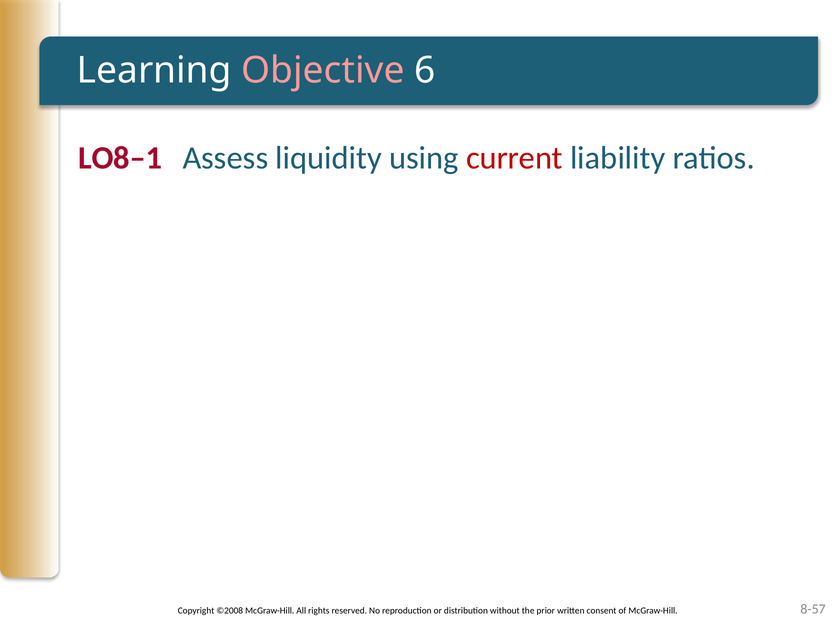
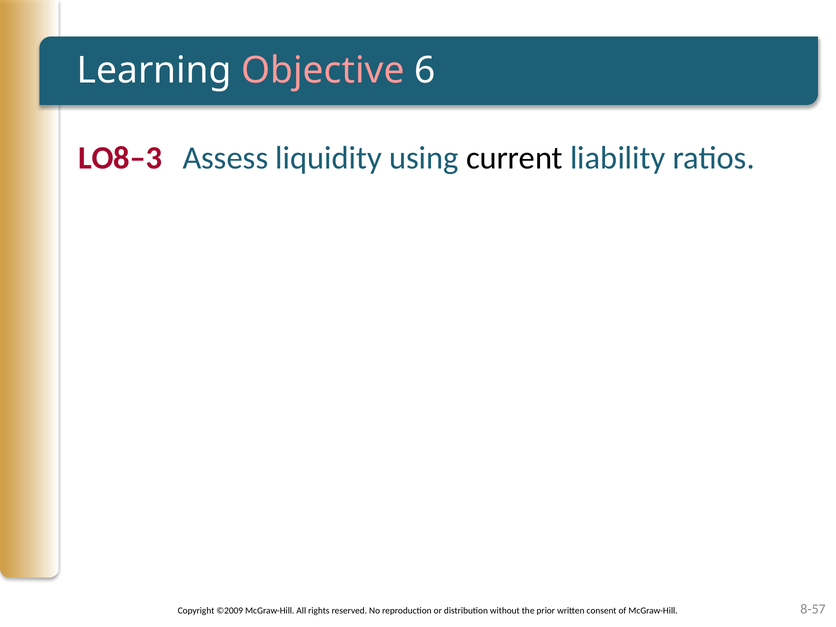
LO8–1: LO8–1 -> LO8–3 (120, 158)
current colour: red -> black (514, 158)
©2008: ©2008 -> ©2009 (230, 611)
